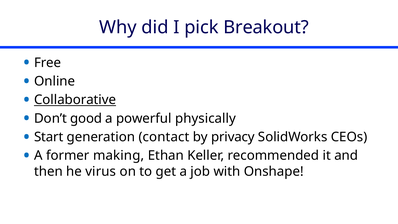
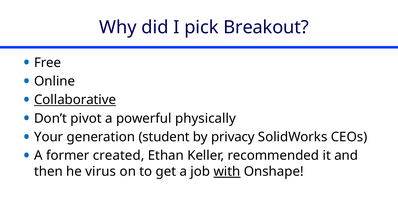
good: good -> pivot (86, 118)
Start: Start -> Your (49, 137)
contact: contact -> student (164, 137)
making: making -> created (119, 156)
with underline: none -> present (227, 171)
